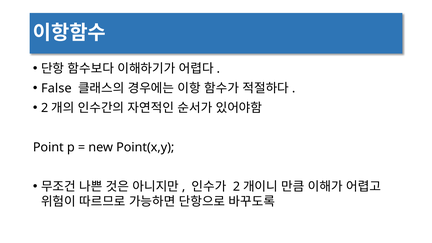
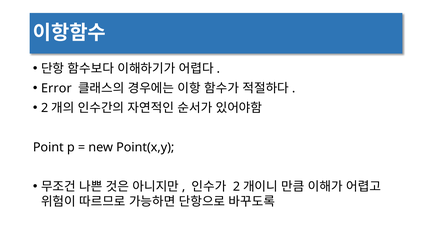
False: False -> Error (56, 88)
